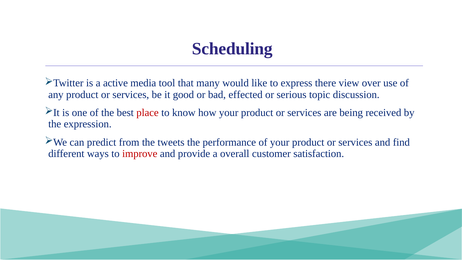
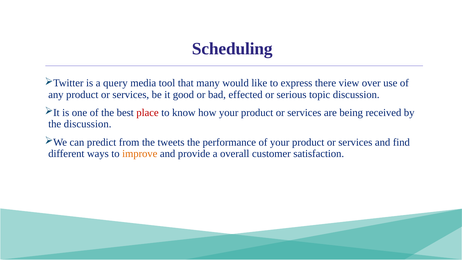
active: active -> query (115, 83)
the expression: expression -> discussion (88, 124)
improve colour: red -> orange (140, 154)
